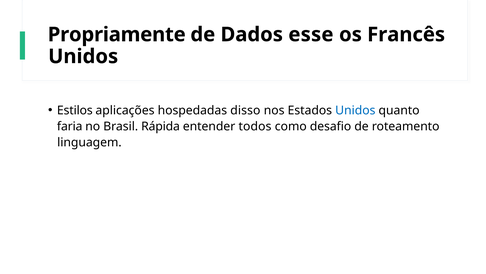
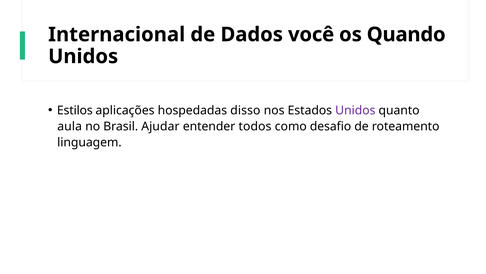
Propriamente: Propriamente -> Internacional (117, 34)
esse: esse -> você (311, 34)
Francês: Francês -> Quando (406, 34)
Unidos colour: blue -> purple (355, 110)
faria: faria -> aula (70, 126)
Rápida: Rápida -> Ajudar (160, 126)
